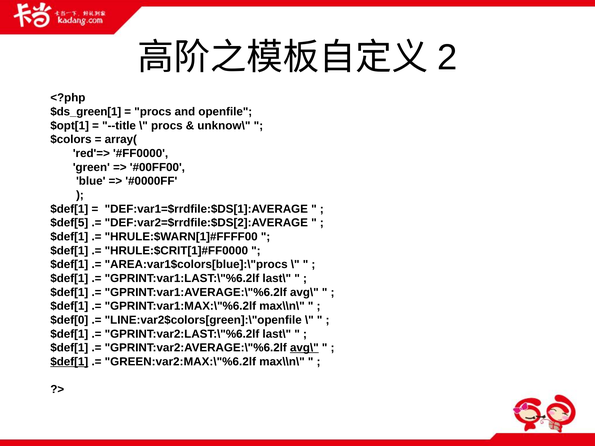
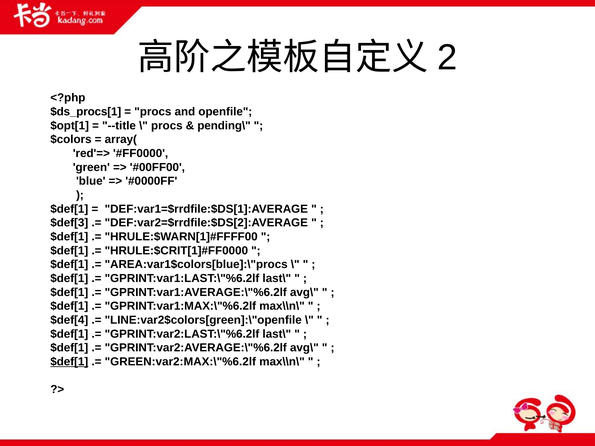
$ds_green[1: $ds_green[1 -> $ds_procs[1 (86, 112)
unknow\: unknow\ -> pending\ (224, 126)
$def[5: $def[5 -> $def[3 (69, 223)
$def[0: $def[0 -> $def[4 (69, 320)
avg\ underline: present -> none (304, 348)
